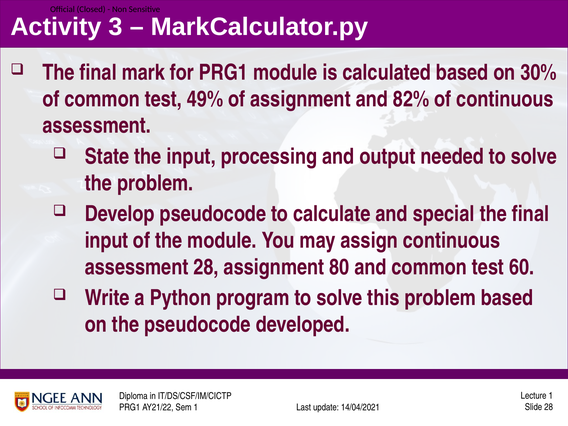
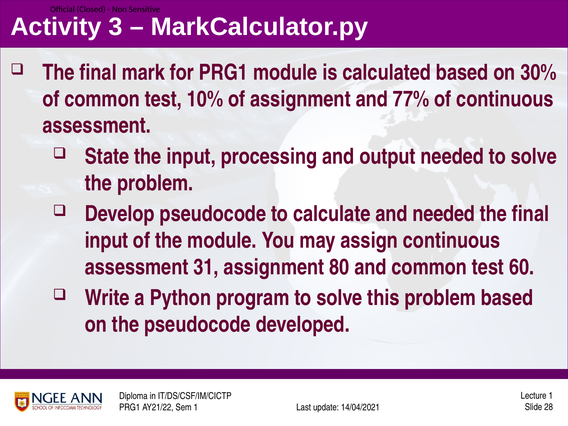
49%: 49% -> 10% (205, 99)
82%: 82% -> 77% (411, 99)
and special: special -> needed (444, 214)
assessment 28: 28 -> 31 (206, 267)
